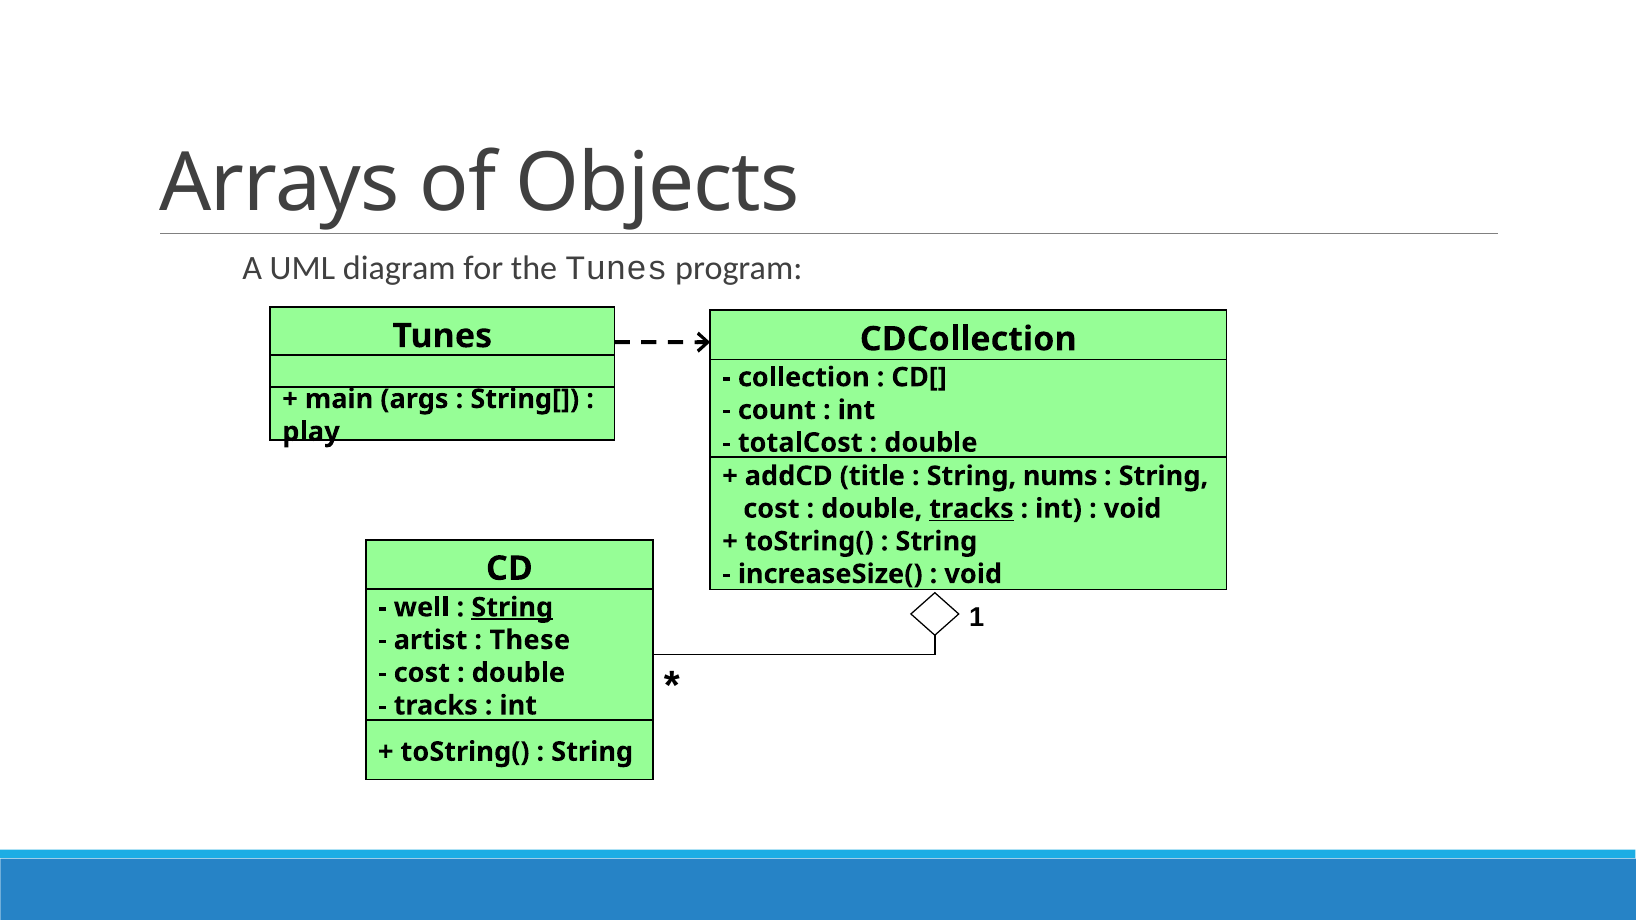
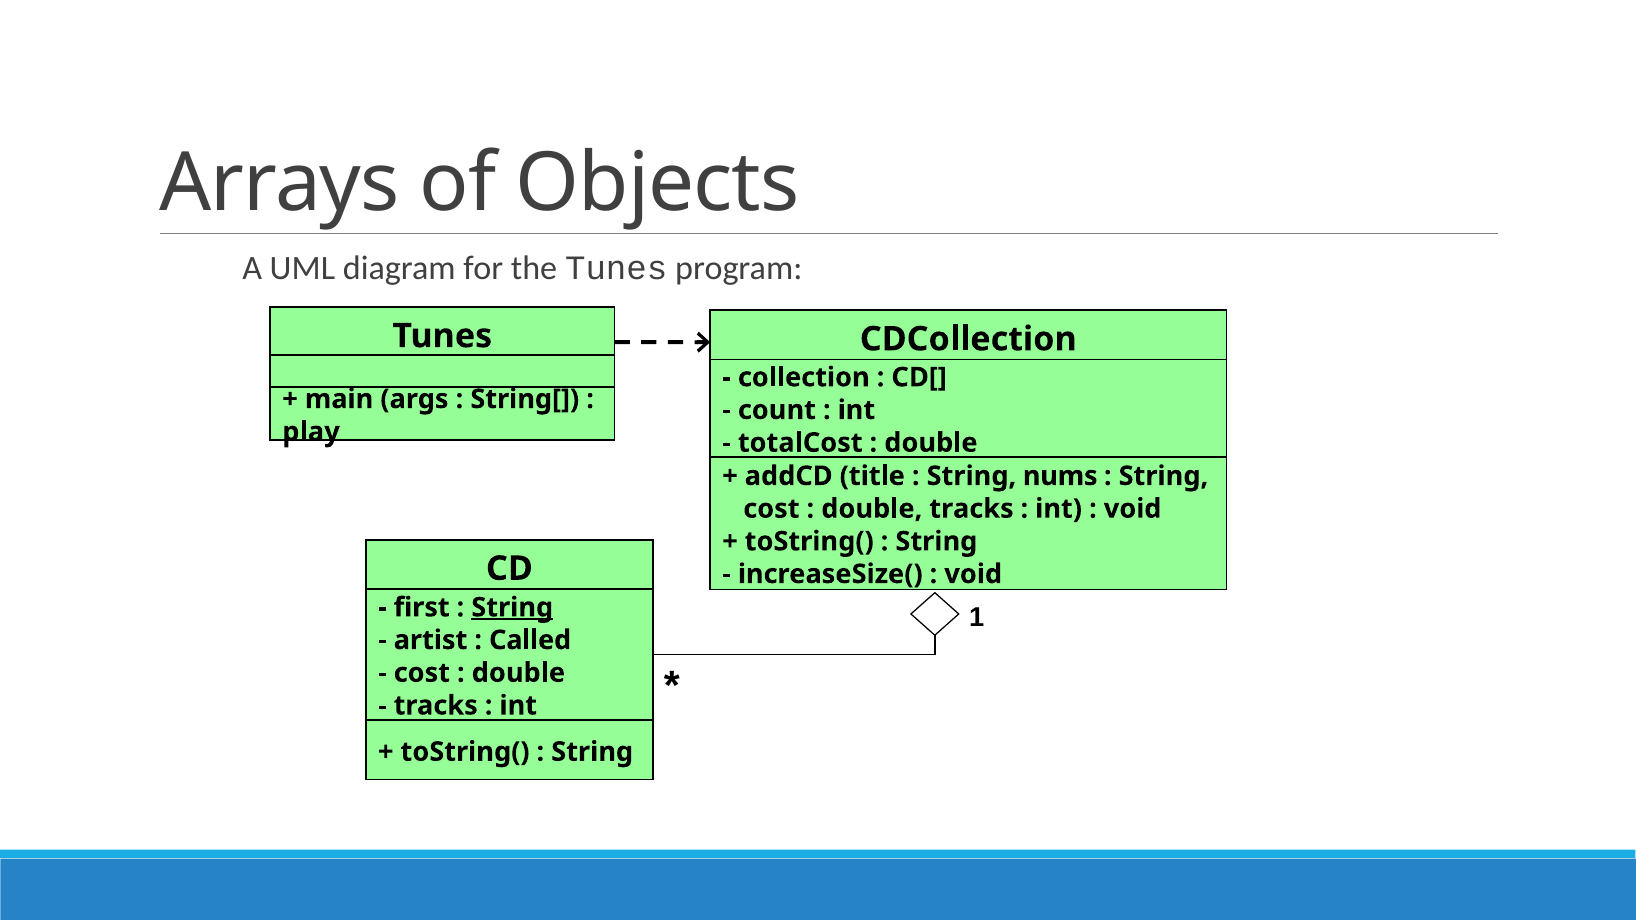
tracks underline: present -> none (971, 509)
well: well -> first (422, 608)
These: These -> Called (530, 640)
